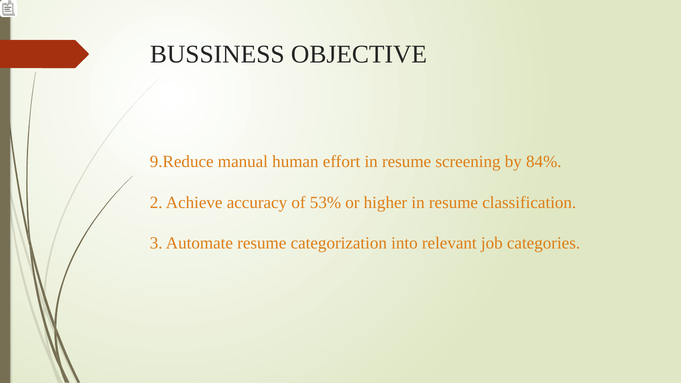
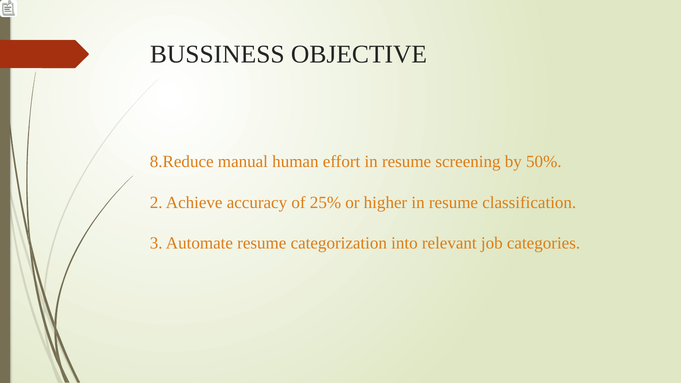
9.Reduce: 9.Reduce -> 8.Reduce (182, 162)
84%: 84% -> 50% (544, 162)
53%: 53% -> 25% (325, 202)
